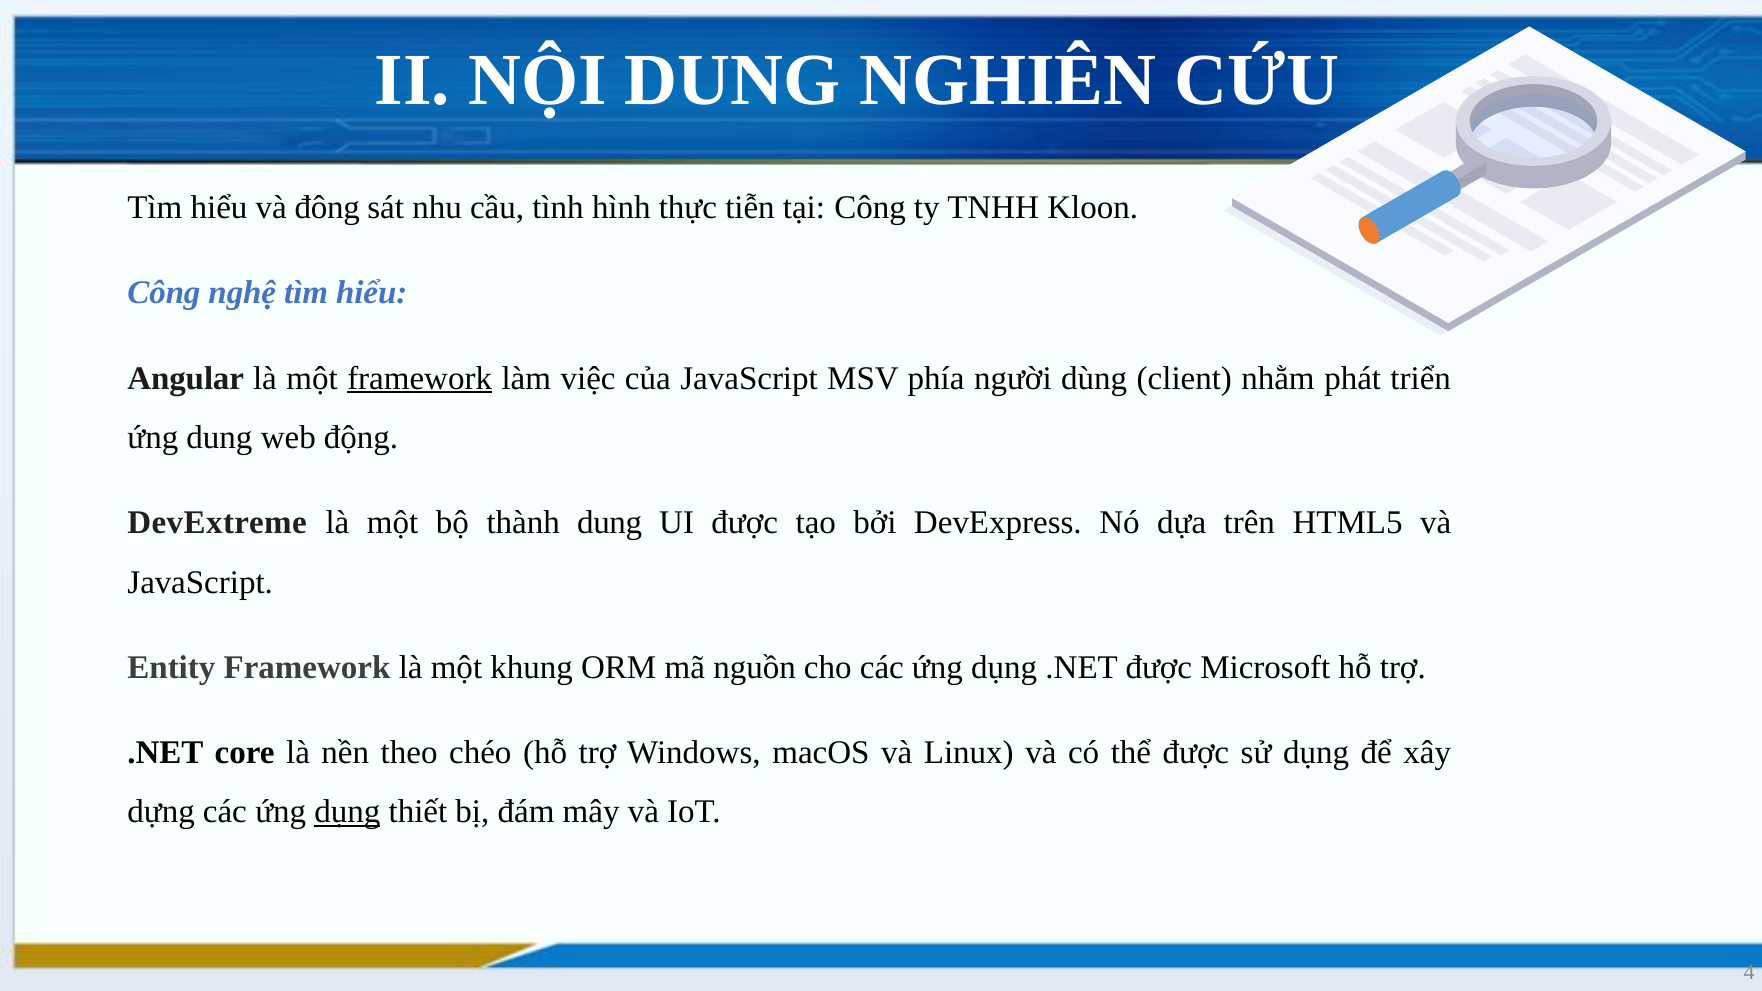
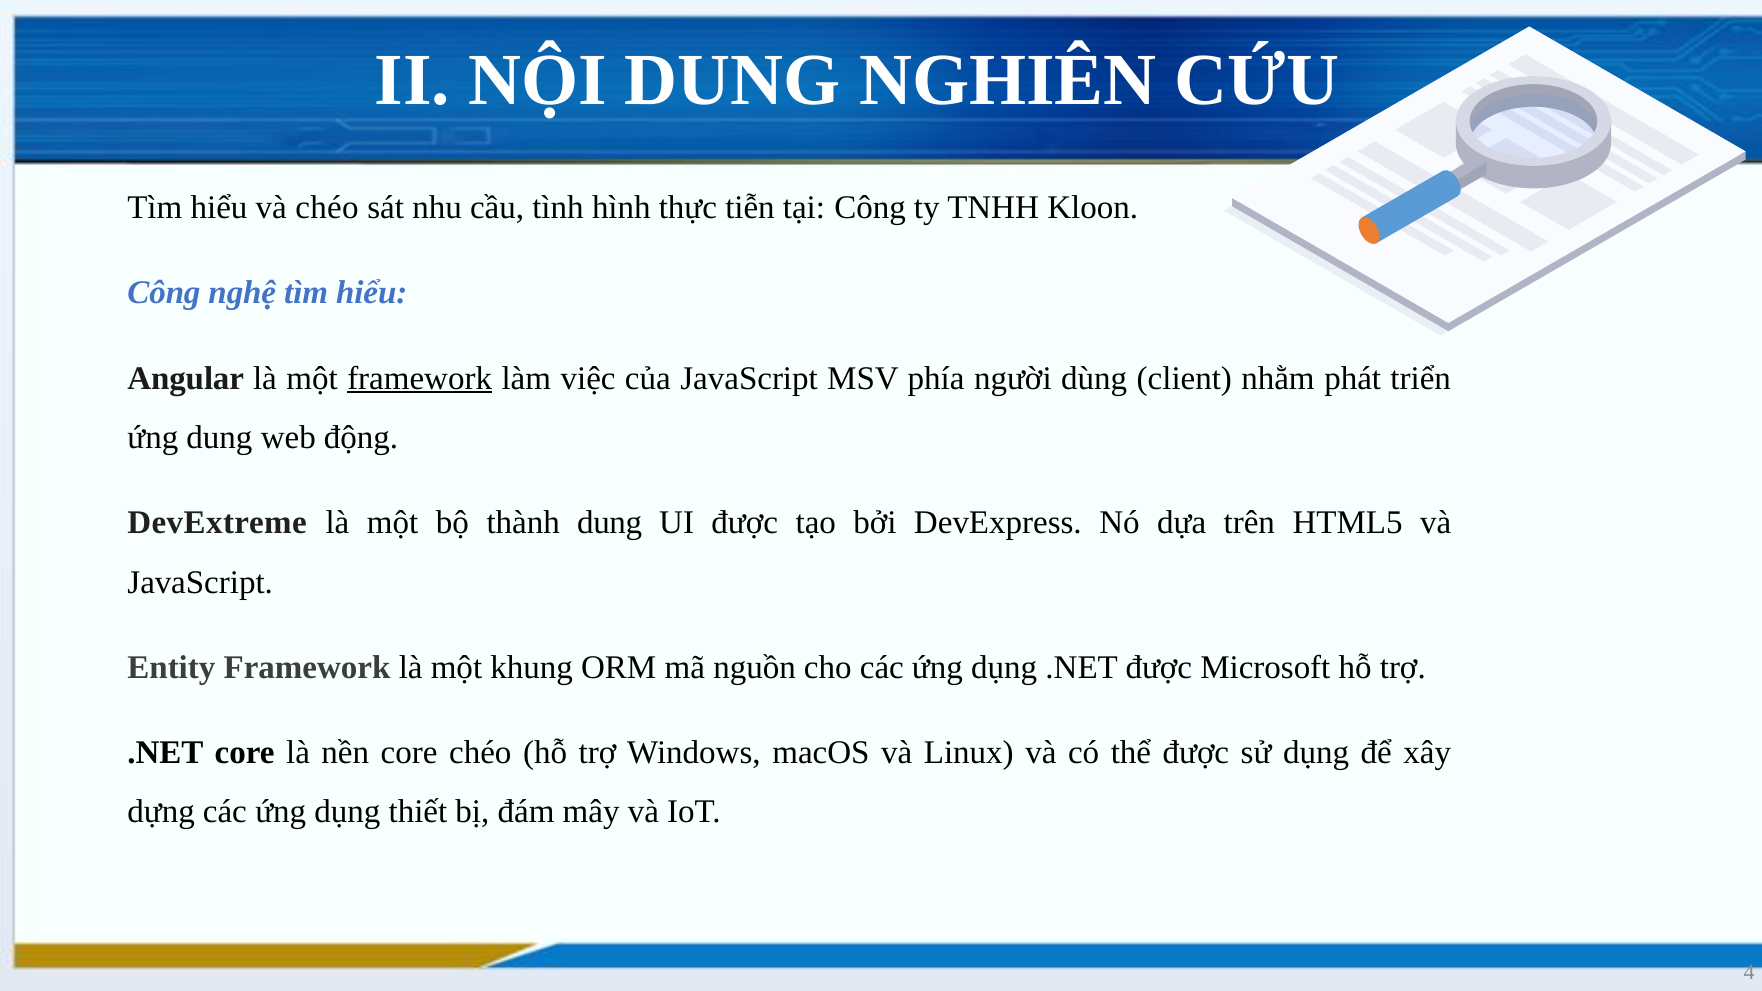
và đông: đông -> chéo (327, 208)
nền theo: theo -> core (409, 753)
dụng underline: present -> none (347, 812)
